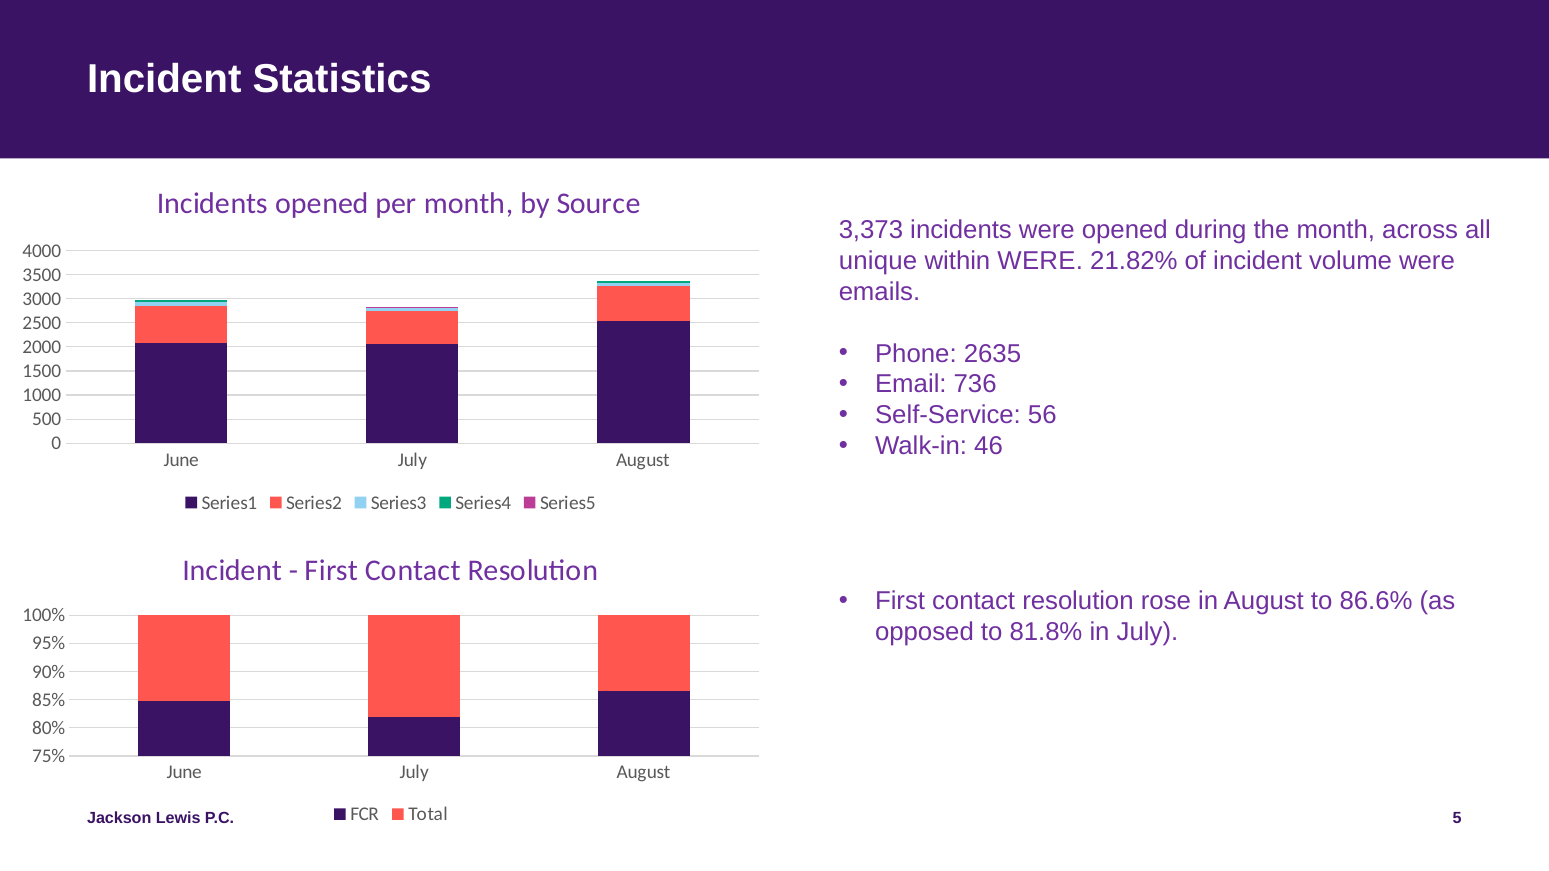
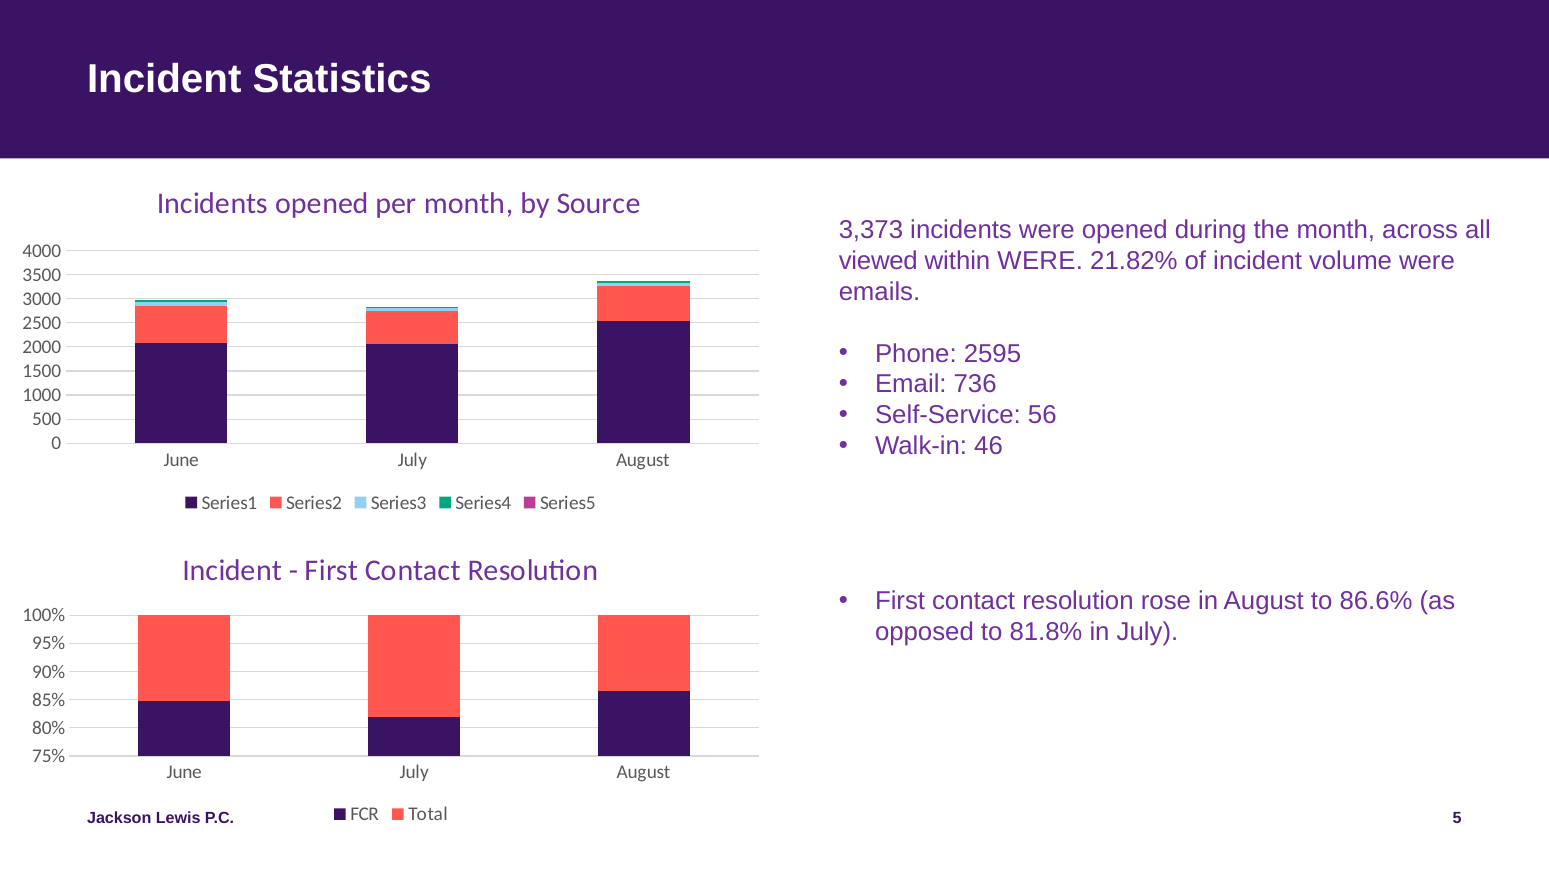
unique: unique -> viewed (878, 261)
2635: 2635 -> 2595 (992, 354)
